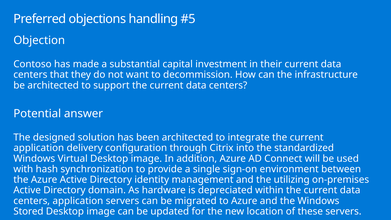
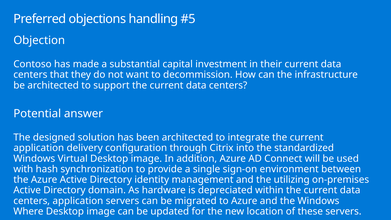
Stored: Stored -> Where (28, 211)
